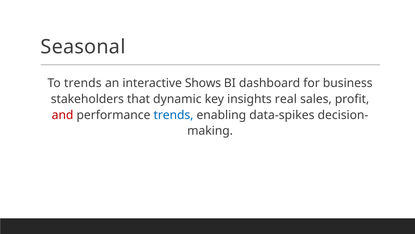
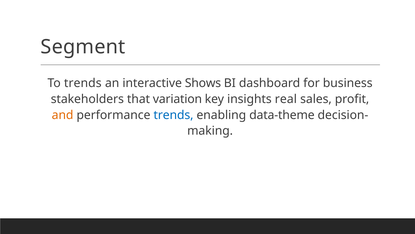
Seasonal: Seasonal -> Segment (83, 47)
dynamic: dynamic -> variation (177, 99)
and colour: red -> orange (63, 115)
data-spikes: data-spikes -> data-theme (282, 115)
